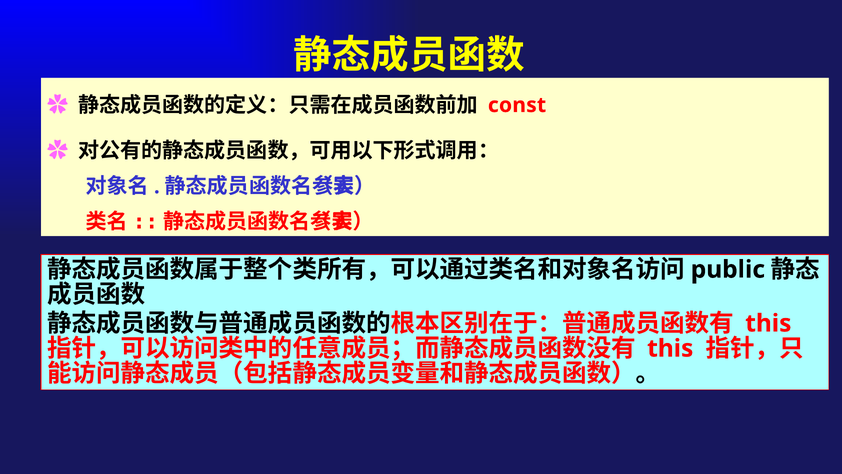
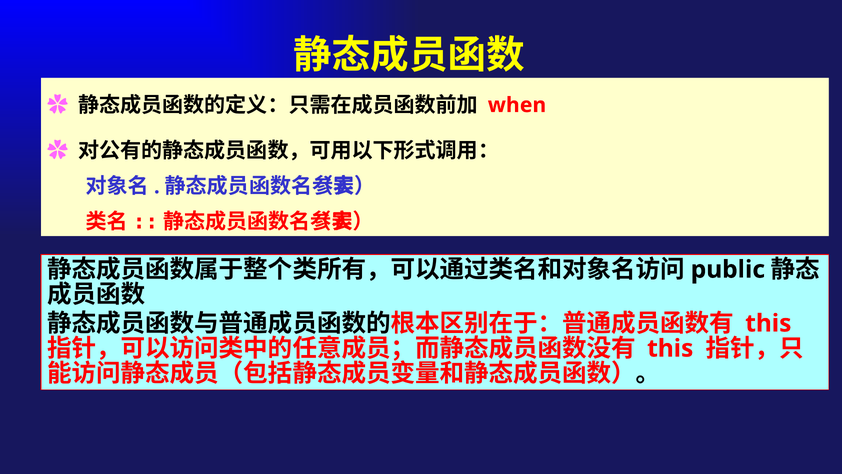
const: const -> when (517, 105)
